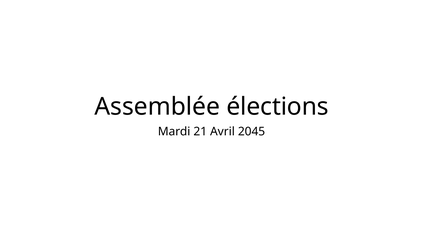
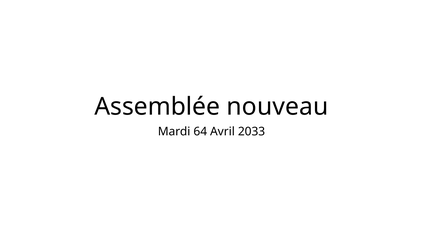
élections: élections -> nouveau (277, 107)
21: 21 -> 64 (200, 132)
2045: 2045 -> 2033 (252, 132)
